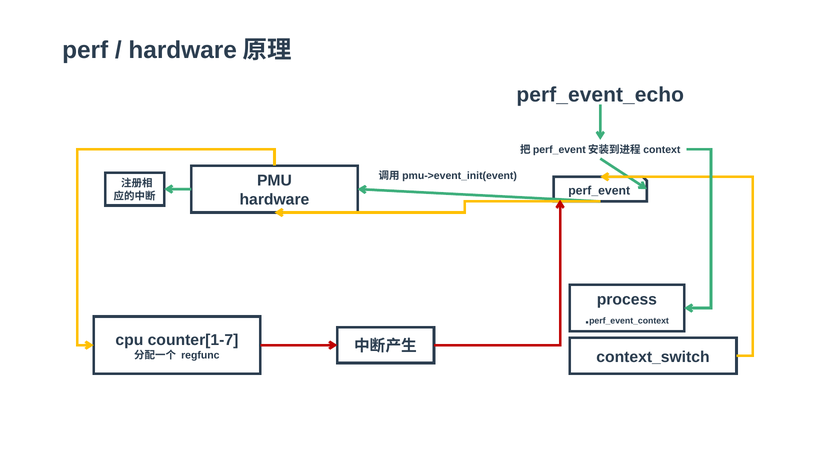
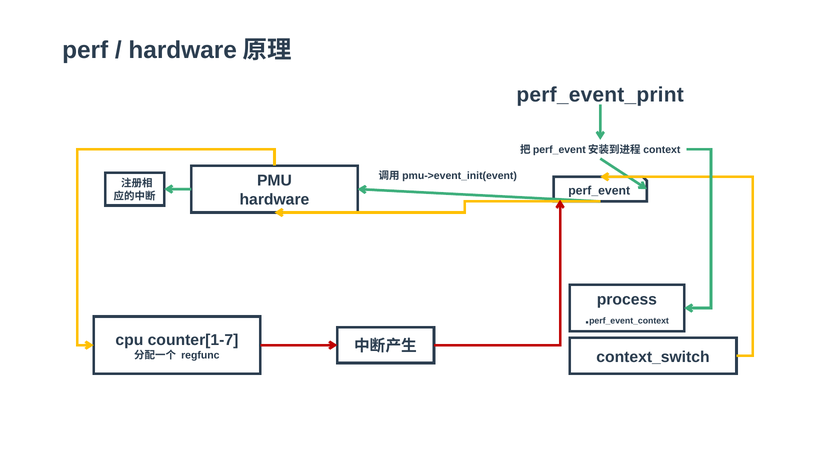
perf_event_echo: perf_event_echo -> perf_event_print (600, 95)
